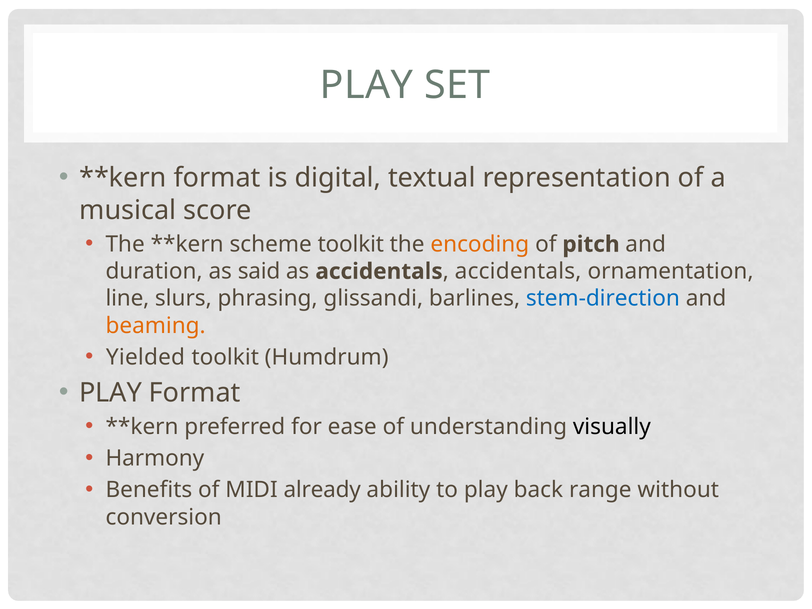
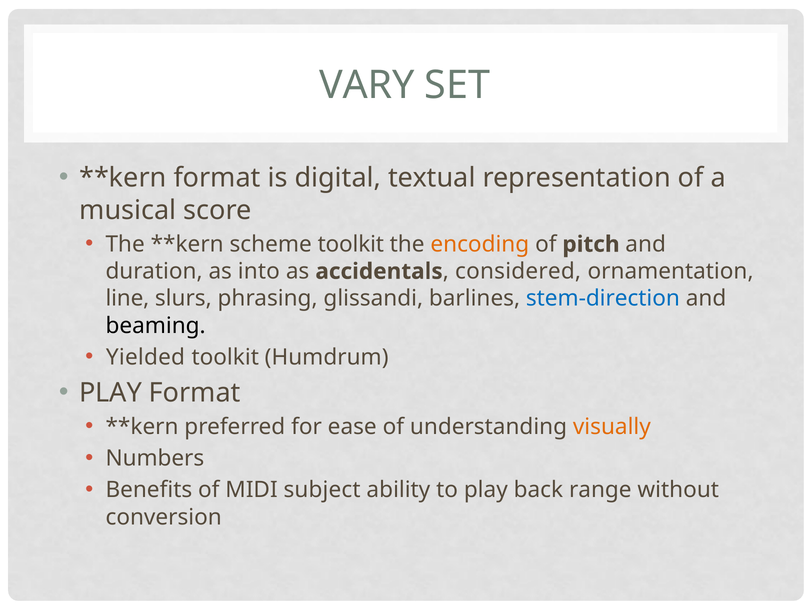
PLAY: PLAY -> VARY (367, 85)
said: said -> into (259, 271)
accidentals: accidentals -> considered (518, 271)
beaming colour: orange -> black (156, 326)
visually colour: black -> orange (612, 427)
Harmony: Harmony -> Numbers (155, 458)
already: already -> subject (322, 490)
